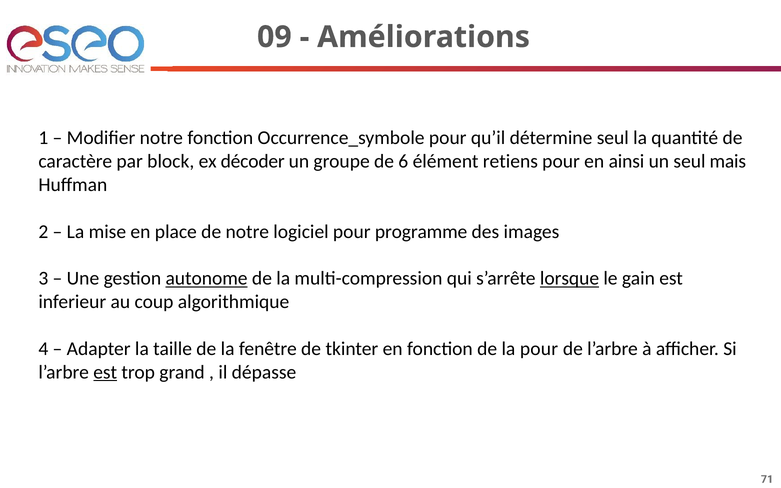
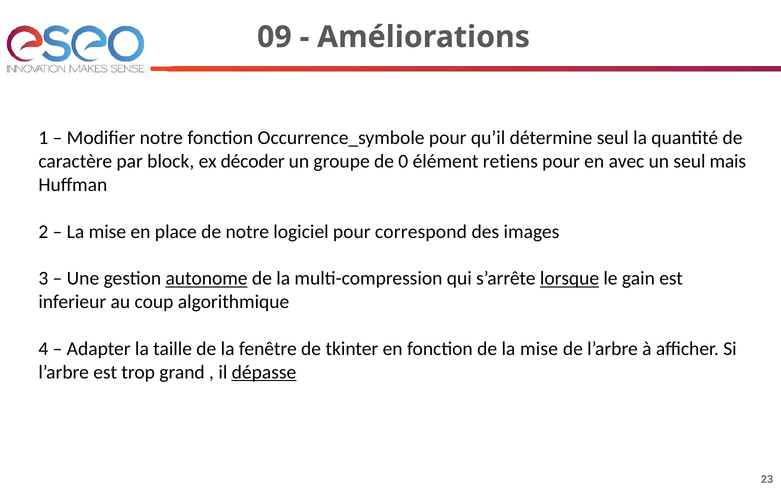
6: 6 -> 0 (403, 161)
ainsi: ainsi -> avec (626, 161)
programme: programme -> correspond (421, 232)
de la pour: pour -> mise (539, 349)
est underline: present -> none (105, 372)
dépasse underline: none -> present (264, 372)
71: 71 -> 23 (767, 479)
